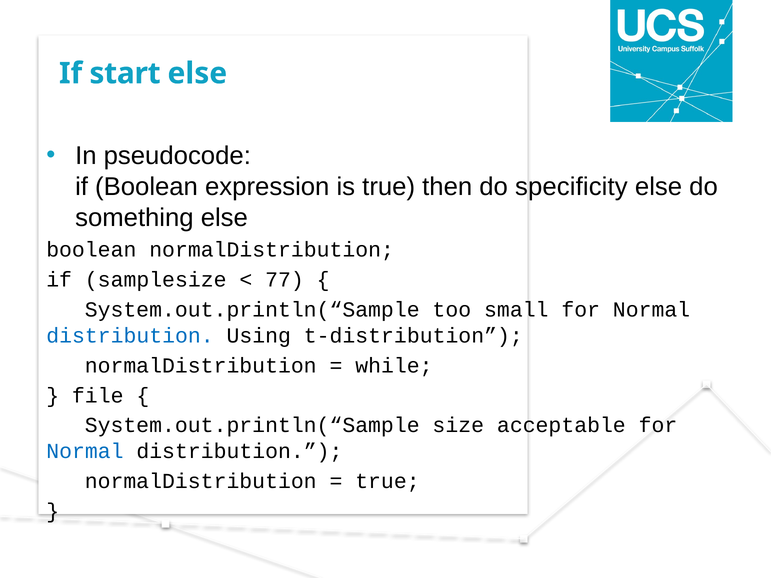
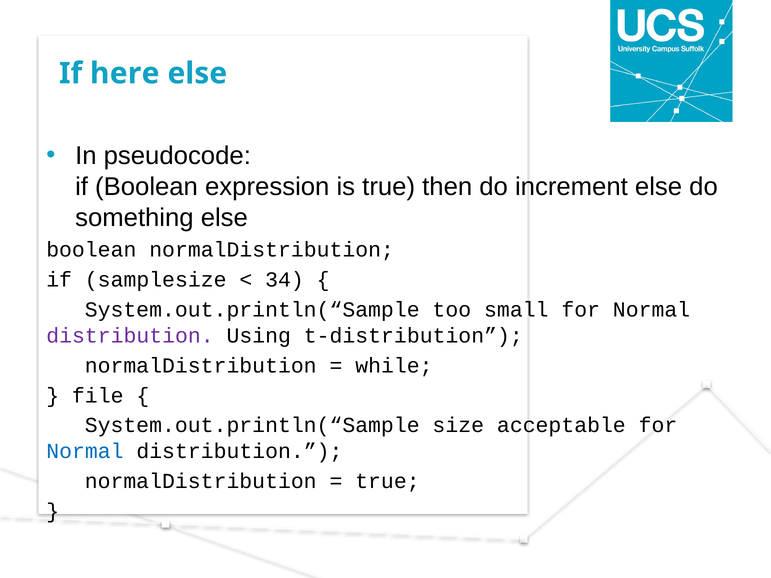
start: start -> here (125, 73)
specificity: specificity -> increment (571, 187)
77: 77 -> 34 (285, 280)
distribution colour: blue -> purple (130, 336)
